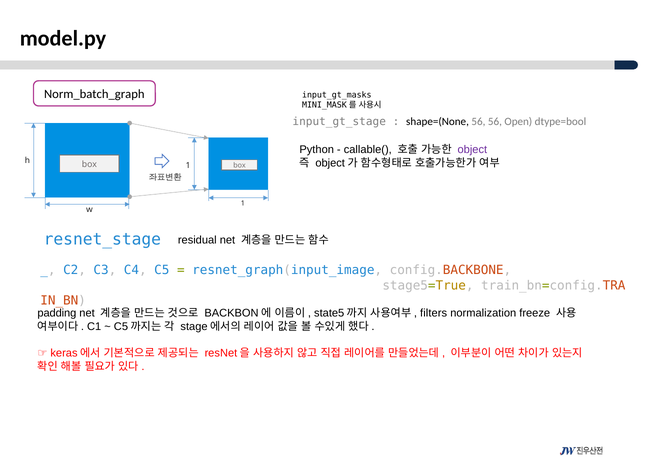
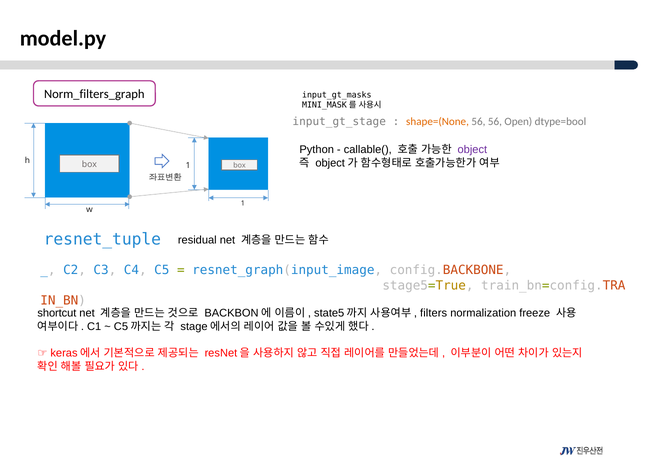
Norm_batch_graph: Norm_batch_graph -> Norm_filters_graph (94, 94)
shape=(None colour: black -> orange (438, 122)
resnet_stage: resnet_stage -> resnet_tuple (102, 239)
padding: padding -> shortcut (57, 313)
